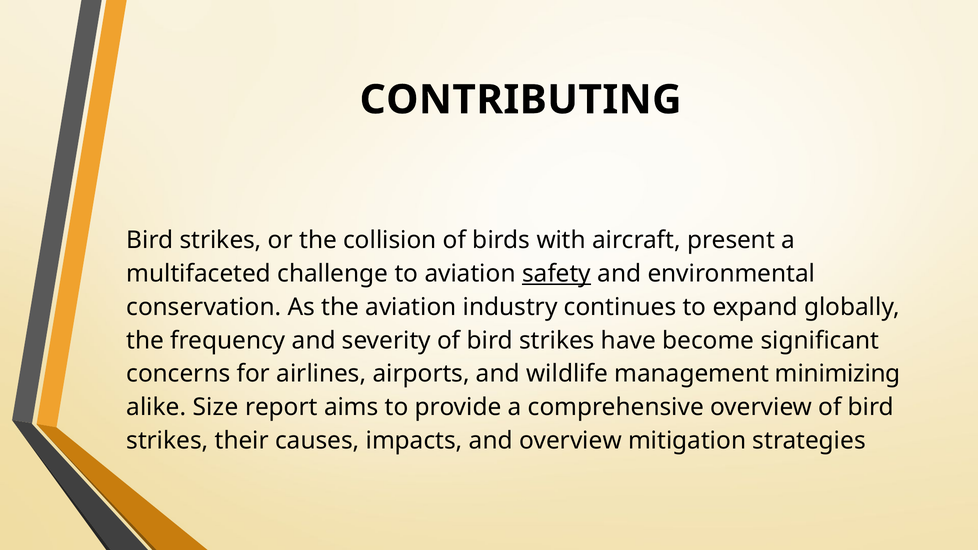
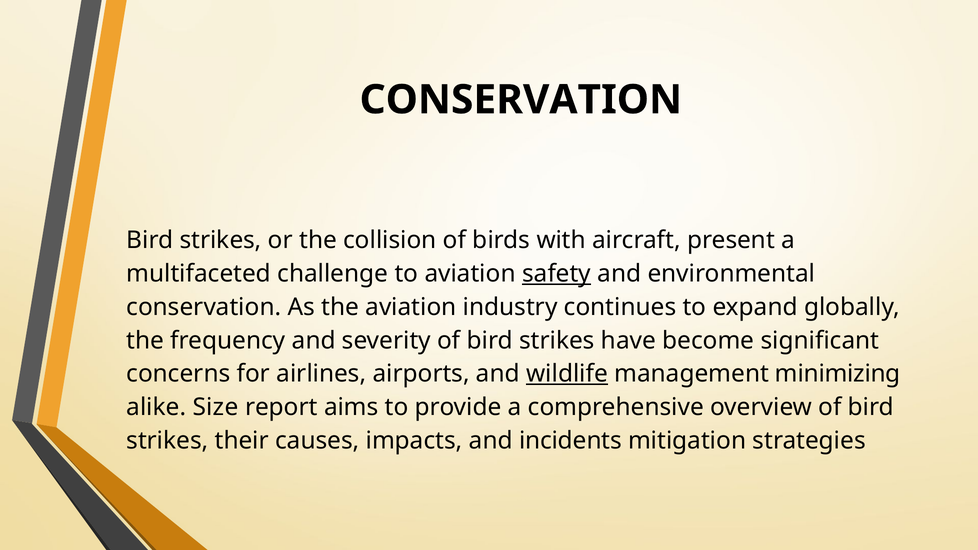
CONTRIBUTING: CONTRIBUTING -> CONSERVATION (521, 100)
wildlife underline: none -> present (567, 374)
and overview: overview -> incidents (570, 441)
